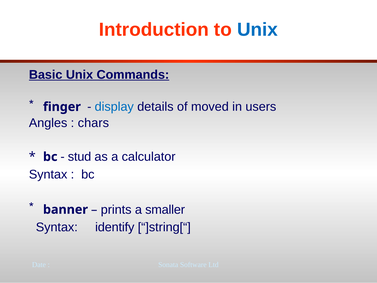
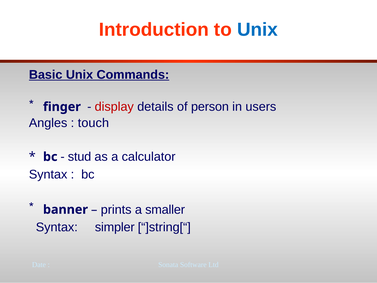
display colour: blue -> red (114, 107)
moved: moved -> person (210, 107)
chars: chars -> touch (93, 123)
identify: identify -> simpler (115, 227)
